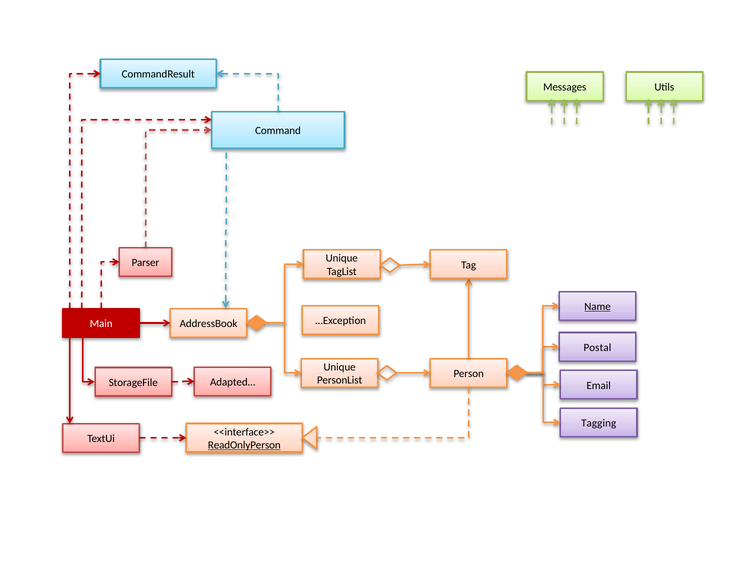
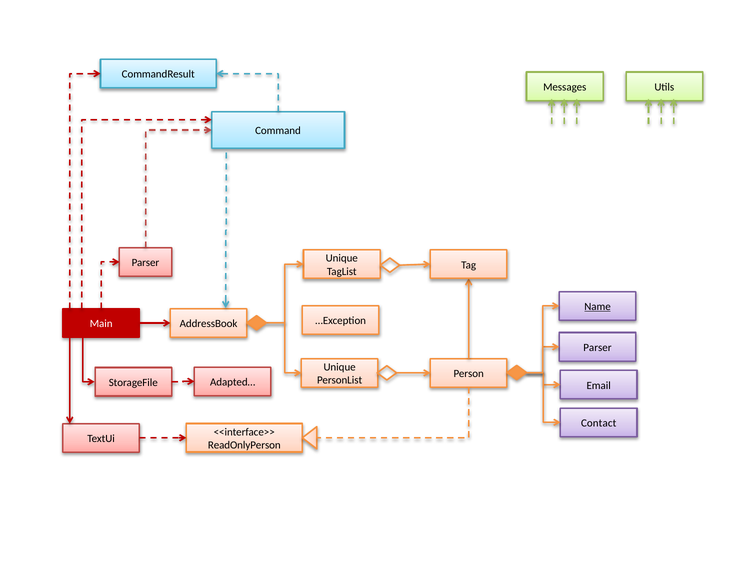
Postal: Postal -> Parser (597, 348)
Tagging: Tagging -> Contact (599, 423)
ReadOnlyPerson underline: present -> none (244, 446)
